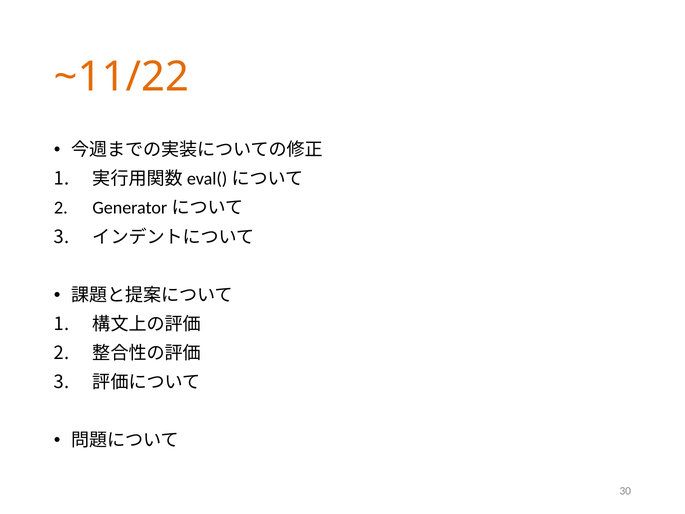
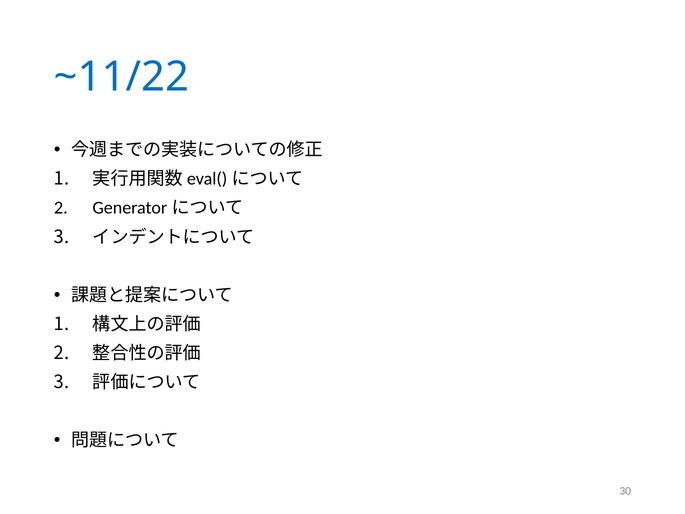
~11/22 colour: orange -> blue (122, 77)
